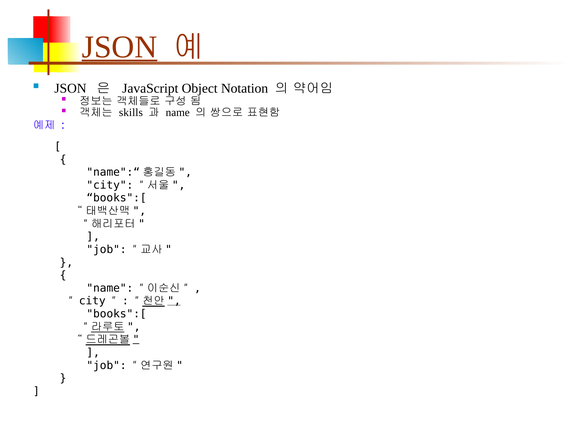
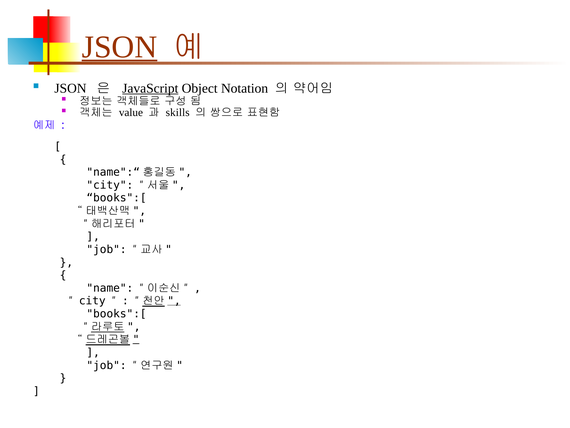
JavaScript underline: none -> present (150, 88)
skills: skills -> value (131, 112)
name: name -> skills (178, 112)
